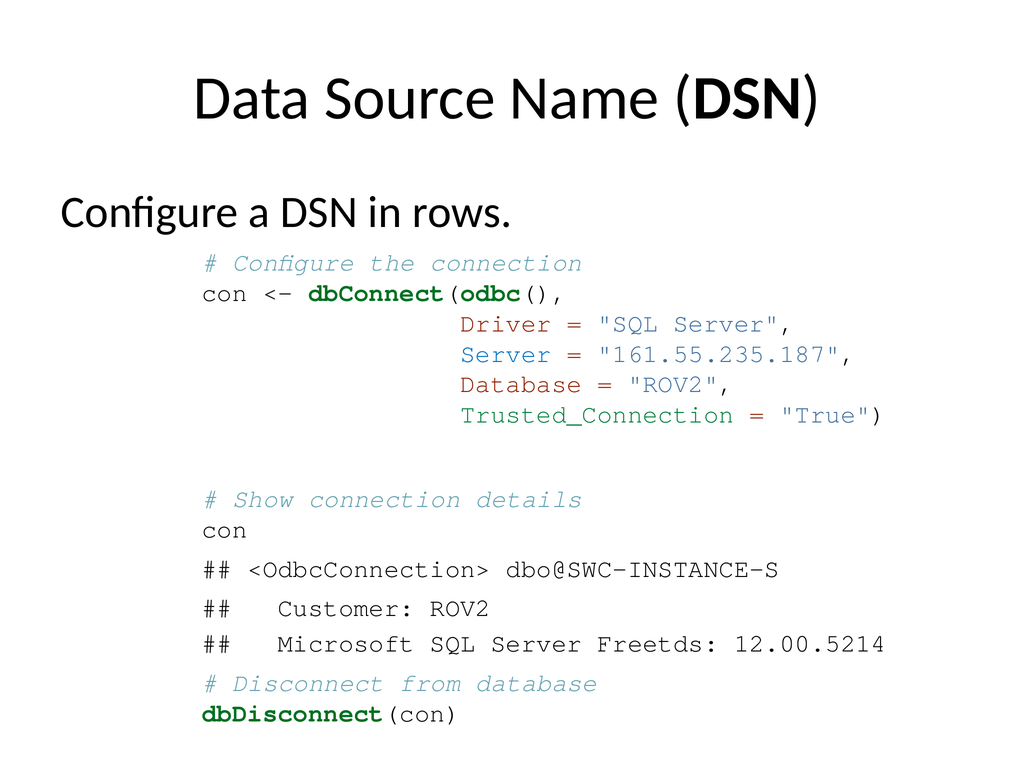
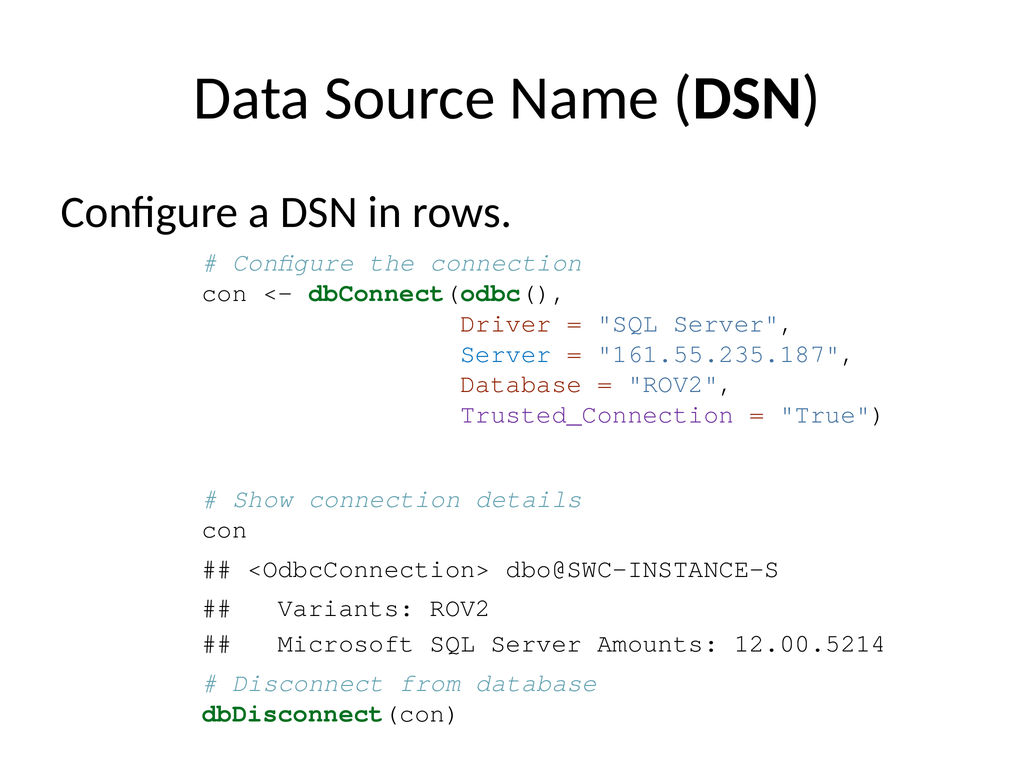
Trusted_Connection colour: green -> purple (597, 415)
Customer: Customer -> Variants (346, 609)
Freetds: Freetds -> Amounts (658, 644)
